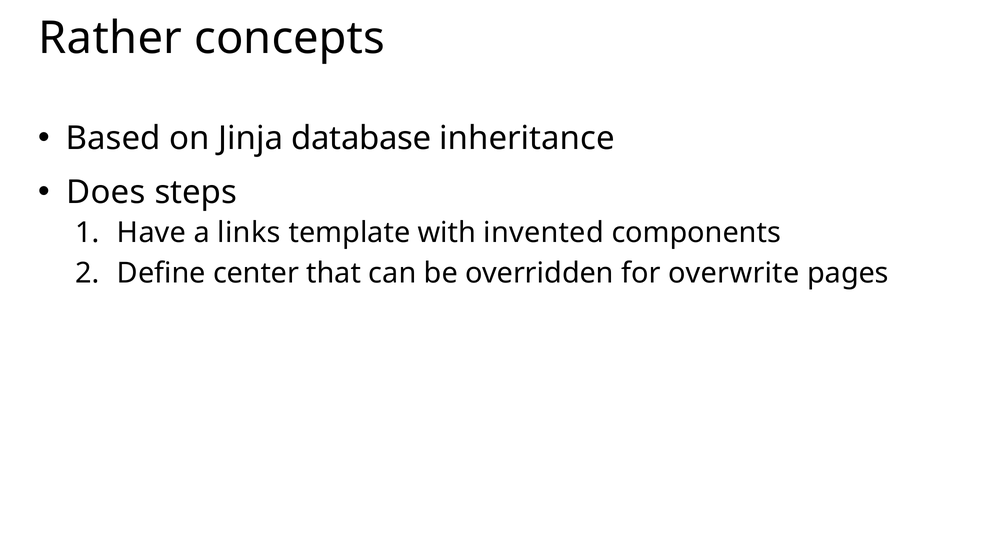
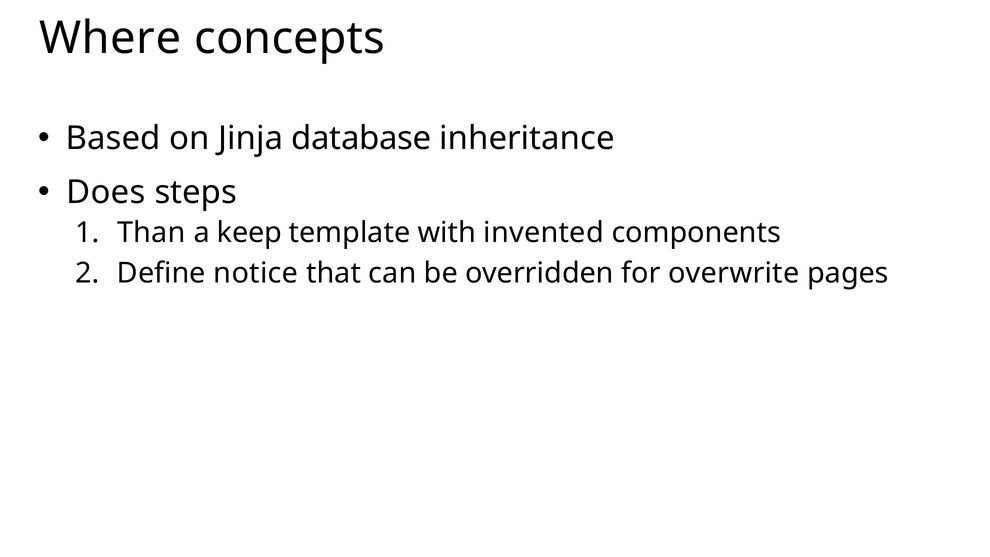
Rather: Rather -> Where (110, 38)
Have: Have -> Than (151, 232)
links: links -> keep (249, 232)
center: center -> notice (256, 273)
